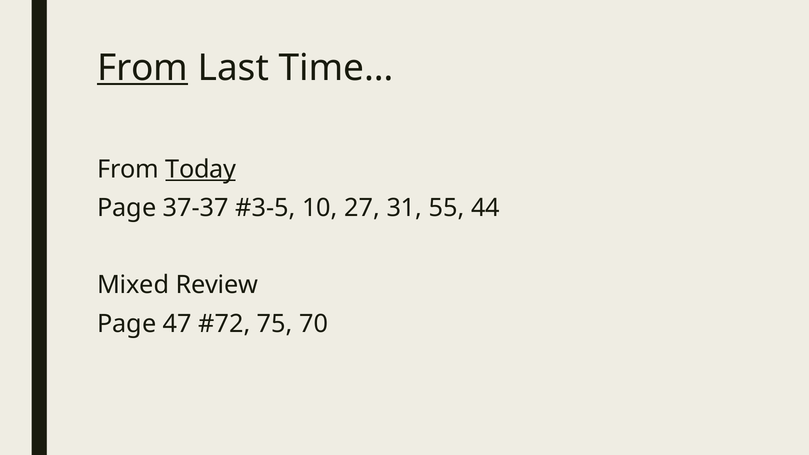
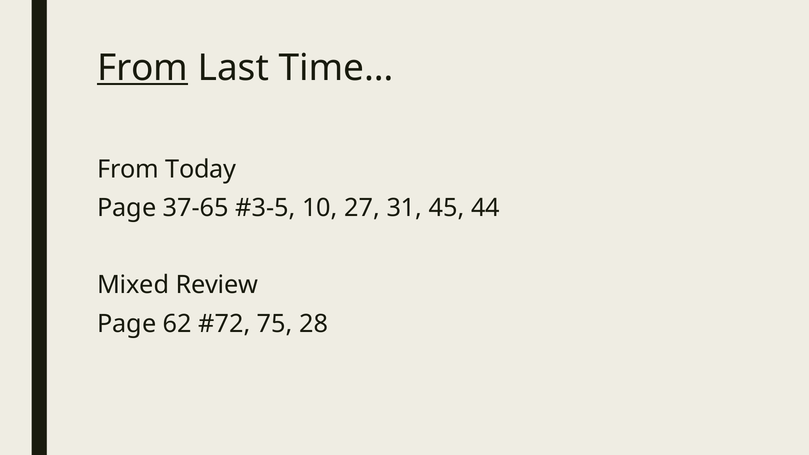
Today underline: present -> none (201, 169)
37-37: 37-37 -> 37-65 (196, 208)
55: 55 -> 45 (447, 208)
47: 47 -> 62 (177, 324)
70: 70 -> 28 (314, 324)
